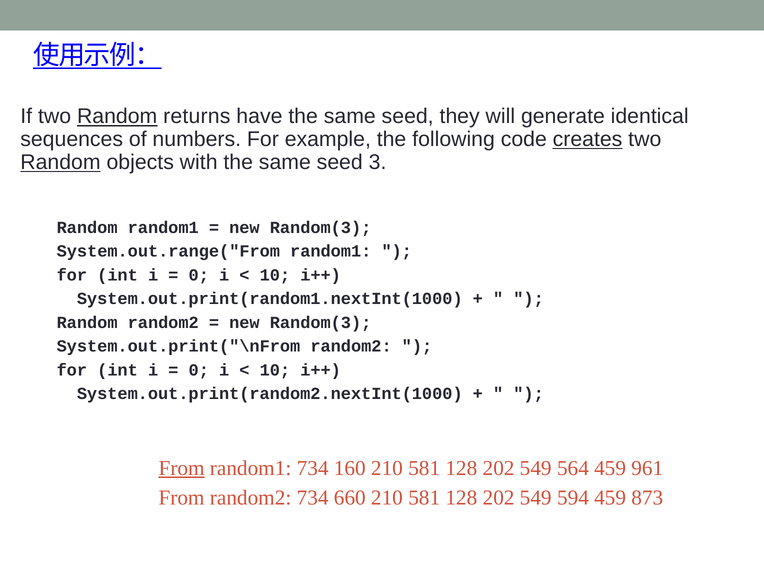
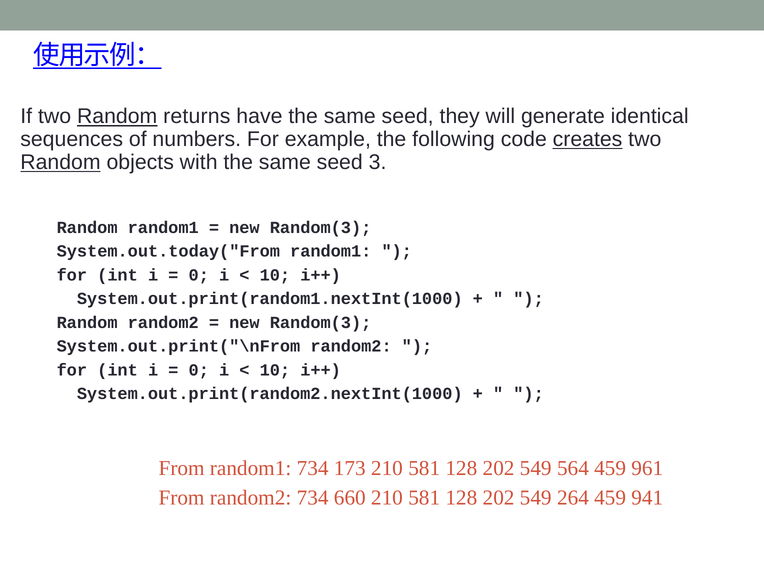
System.out.range("From: System.out.range("From -> System.out.today("From (168, 251)
From underline: present -> none (182, 468)
160: 160 -> 173 (350, 468)
594: 594 -> 264 (573, 498)
873: 873 -> 941 (647, 498)
